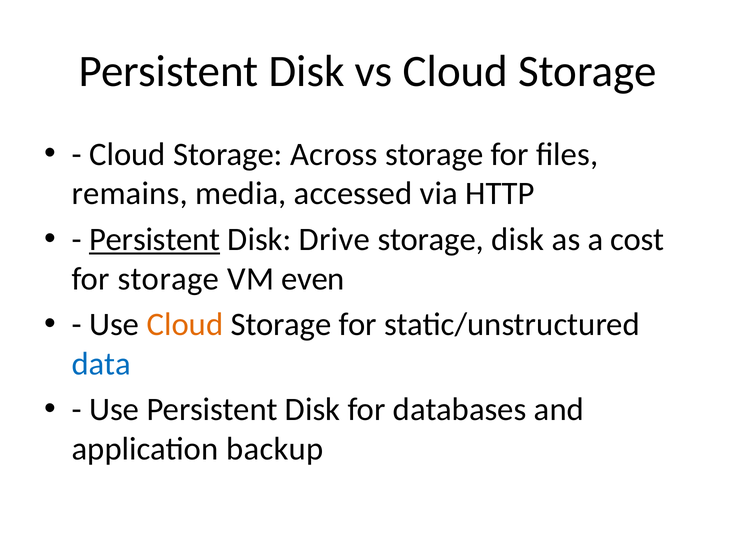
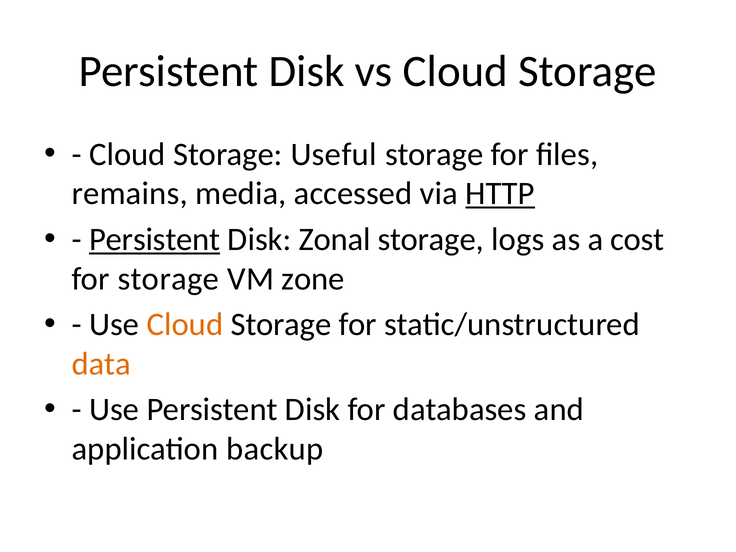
Across: Across -> Useful (334, 154)
HTTP underline: none -> present (500, 194)
Drive: Drive -> Zonal (335, 239)
storage disk: disk -> logs (518, 239)
even: even -> zone (313, 279)
data colour: blue -> orange (101, 364)
